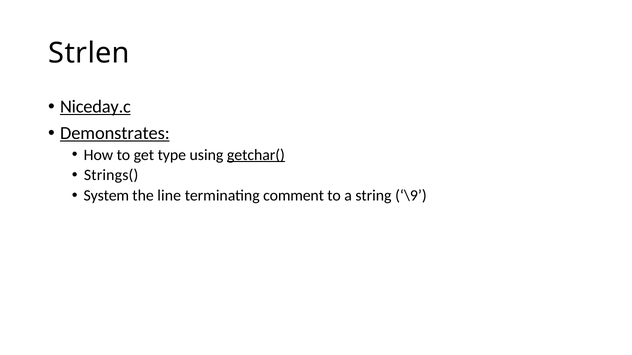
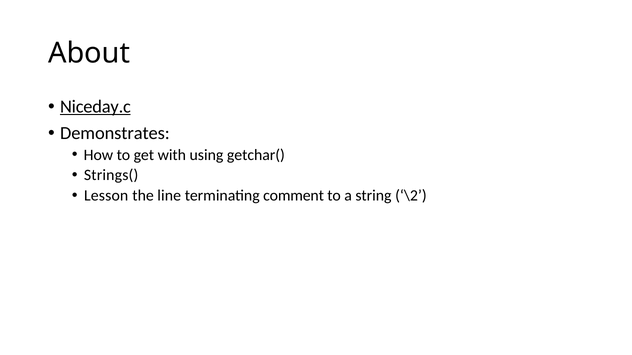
Strlen: Strlen -> About (89, 53)
Demonstrates underline: present -> none (115, 133)
type: type -> with (172, 155)
getchar( underline: present -> none (256, 155)
System: System -> Lesson (106, 196)
\9: \9 -> \2 (411, 196)
